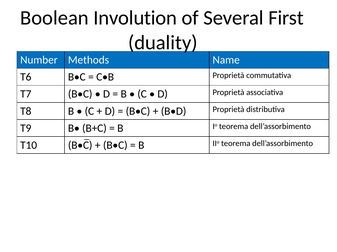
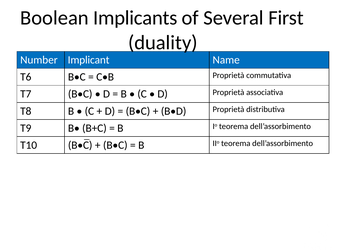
Involution: Involution -> Implicants (135, 18)
Methods: Methods -> Implicant (89, 60)
